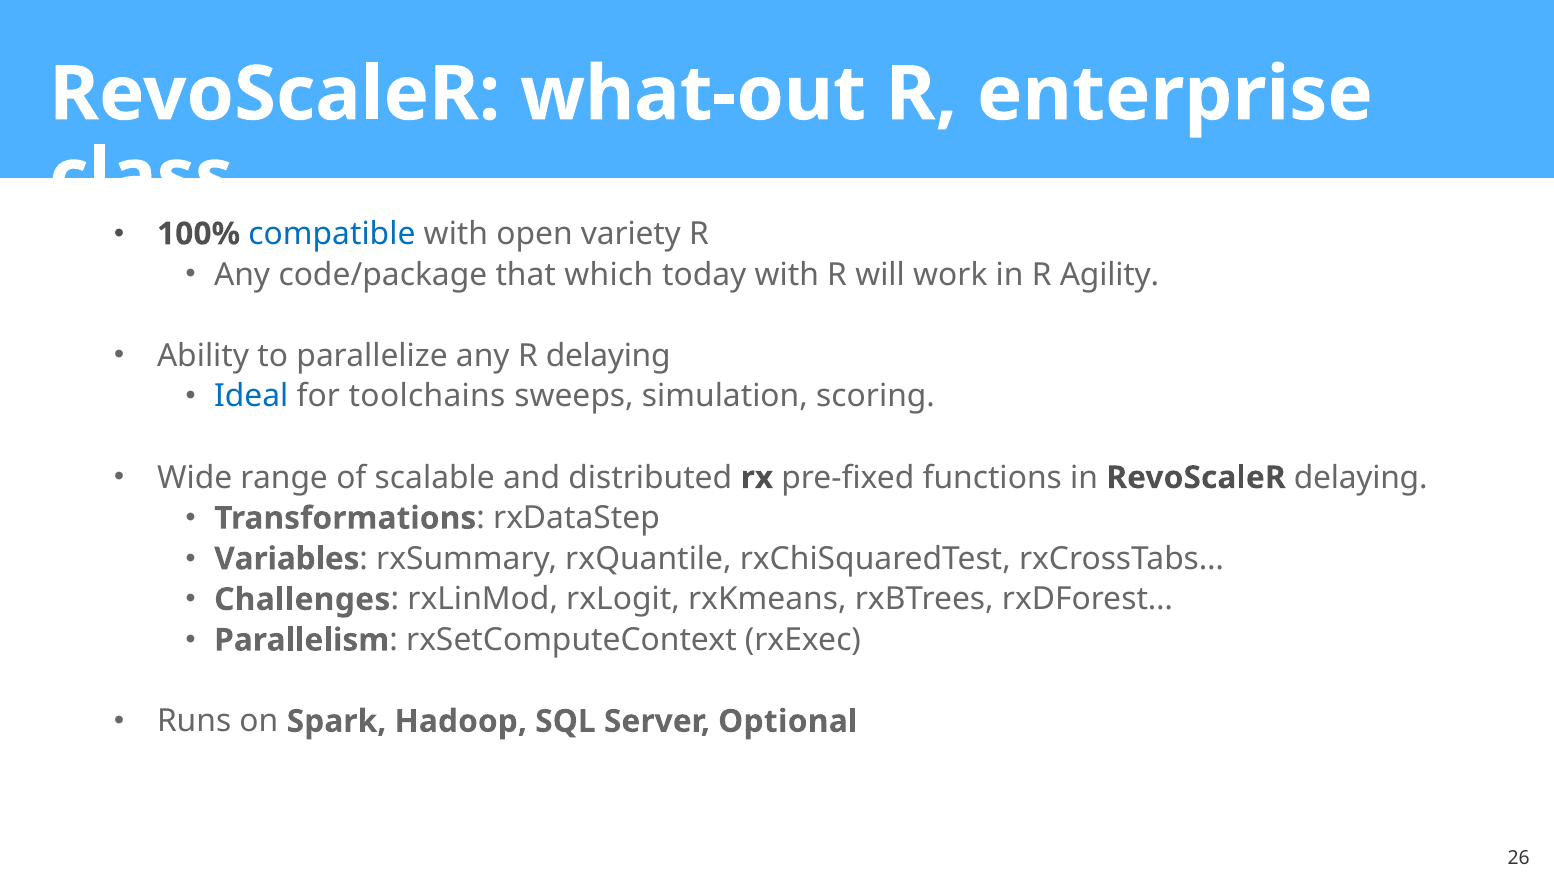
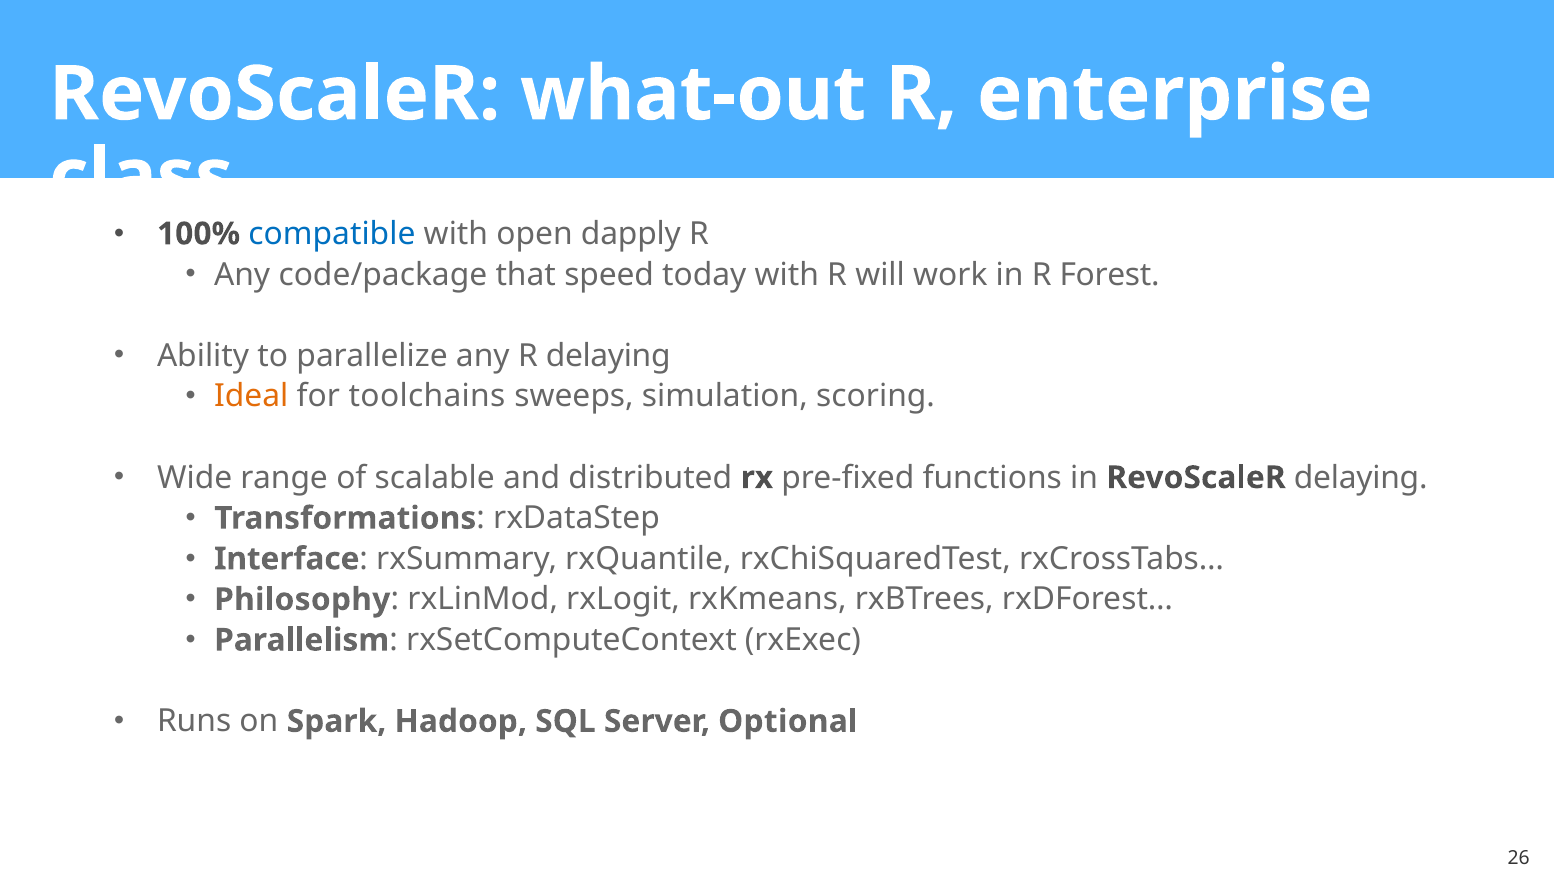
variety: variety -> dapply (631, 234)
which: which -> speed (609, 275)
Agility: Agility -> Forest (1110, 275)
Ideal colour: blue -> orange (251, 396)
Variables: Variables -> Interface (287, 559)
Challenges: Challenges -> Philosophy (302, 599)
